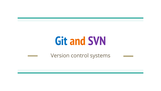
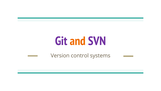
Git colour: blue -> purple (61, 41)
